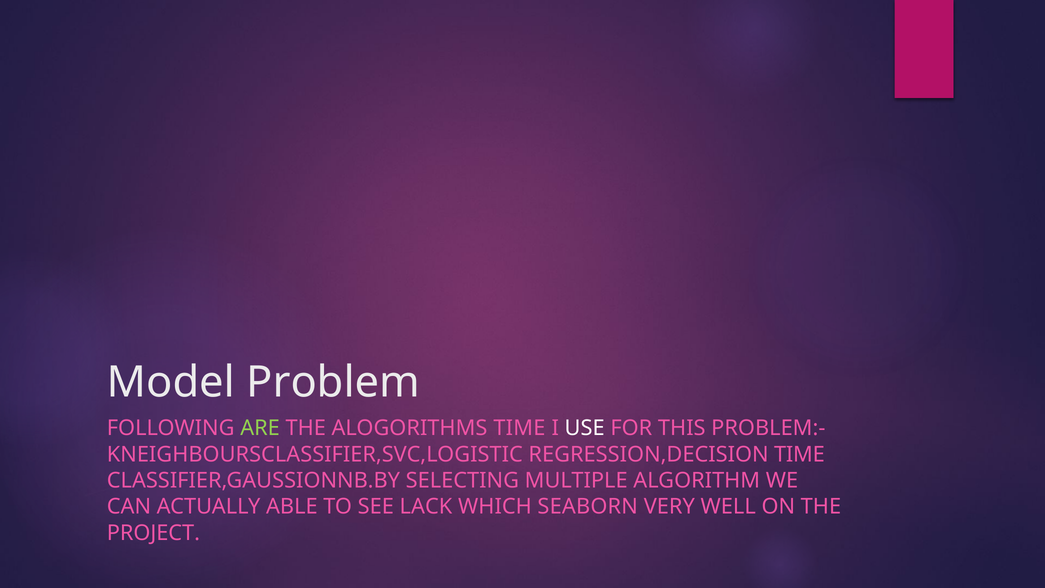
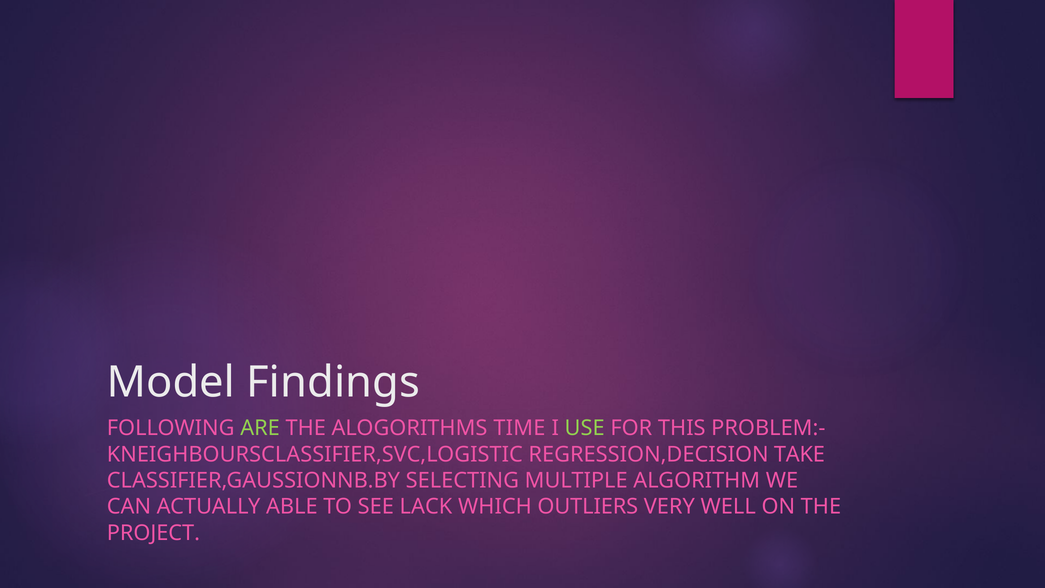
Problem: Problem -> Findings (333, 382)
USE colour: white -> light green (585, 428)
REGRESSION,DECISION TIME: TIME -> TAKE (799, 454)
SEABORN: SEABORN -> OUTLIERS (588, 507)
